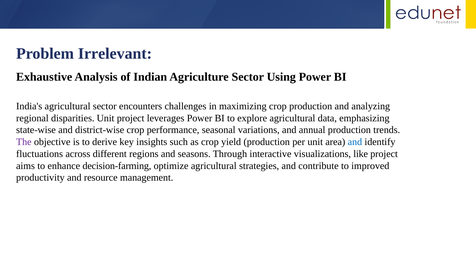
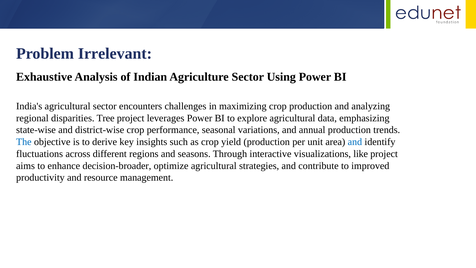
disparities Unit: Unit -> Tree (106, 118)
The colour: purple -> blue (24, 142)
decision-farming: decision-farming -> decision-broader (117, 166)
